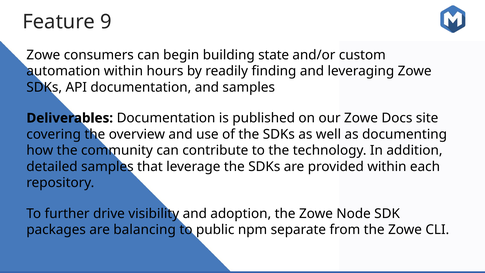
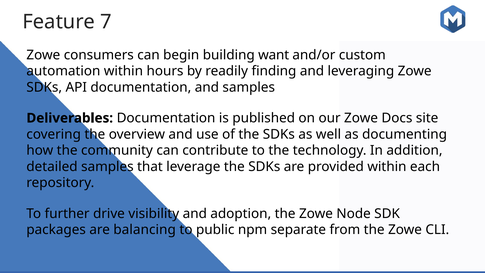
9: 9 -> 7 (106, 22)
state: state -> want (274, 55)
